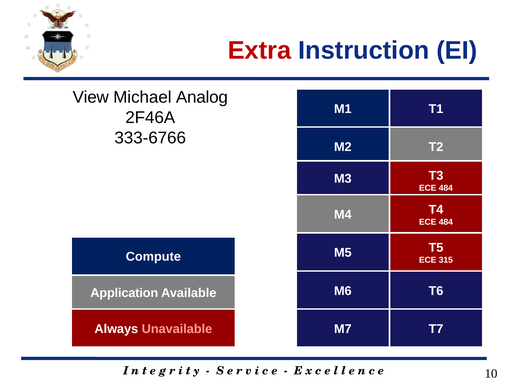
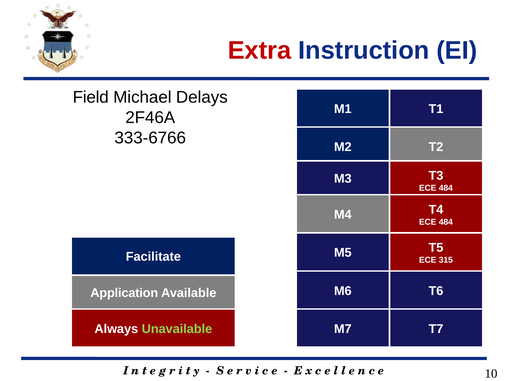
View: View -> Field (91, 97)
Analog: Analog -> Delays (202, 97)
Compute: Compute -> Facilitate (153, 257)
Unavailable colour: pink -> light green (177, 329)
